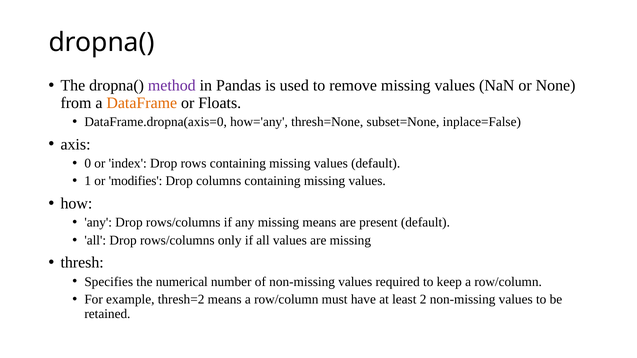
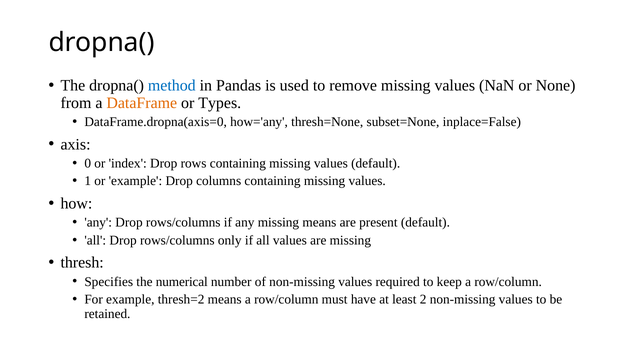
method colour: purple -> blue (172, 86)
Floats: Floats -> Types (220, 103)
or modifies: modifies -> example (135, 181)
